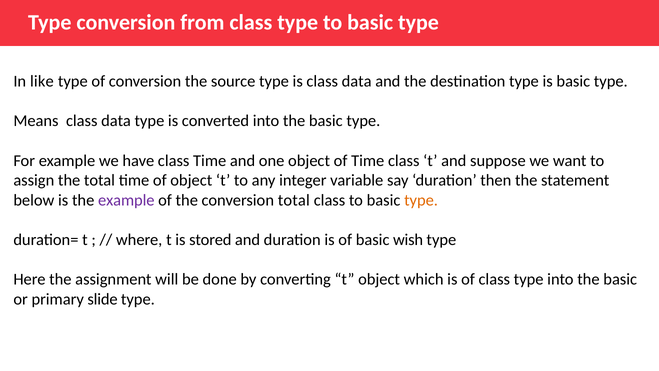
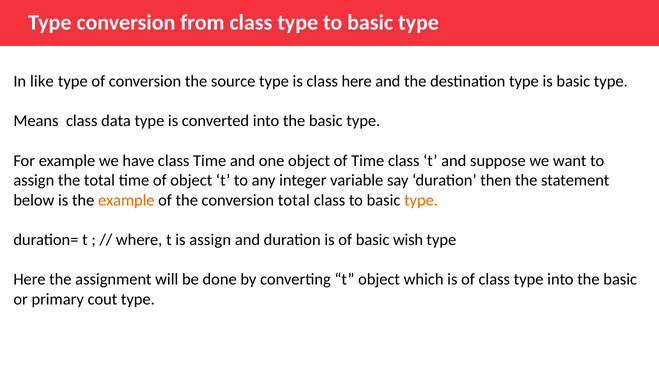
is class data: data -> here (357, 81)
example colour: purple -> orange (126, 200)
is stored: stored -> assign (210, 240)
slide: slide -> cout (102, 299)
